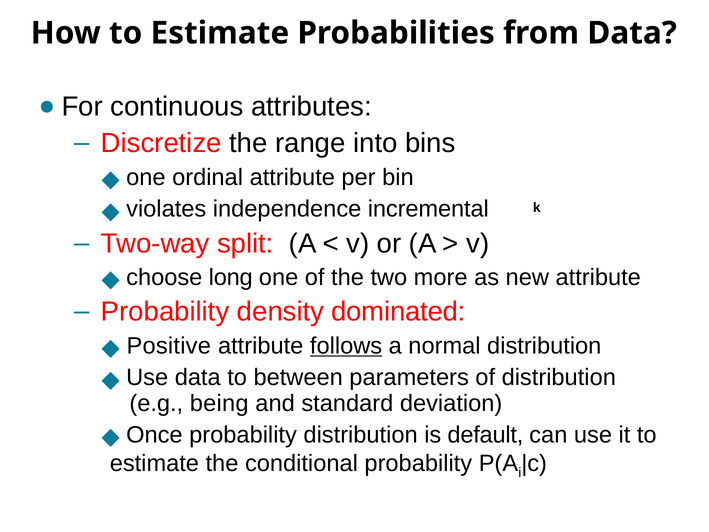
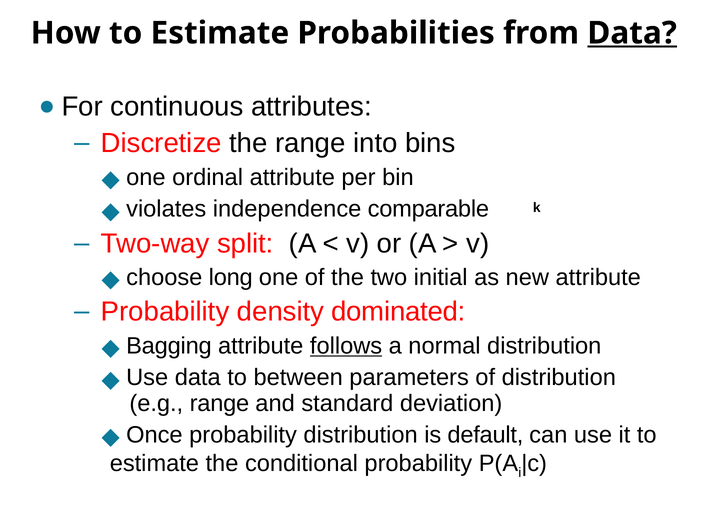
Data underline: none -> present (632, 33)
incremental: incremental -> comparable (428, 209)
more: more -> initial (441, 277)
Positive: Positive -> Bagging (169, 346)
e.g being: being -> range (219, 403)
